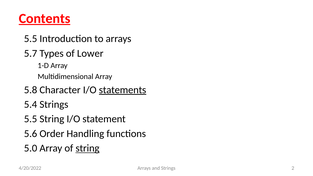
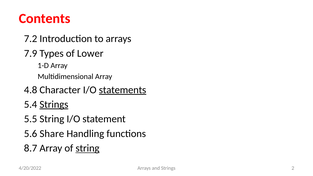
Contents underline: present -> none (45, 19)
5.5: 5.5 -> 7.2 (31, 39)
5.7: 5.7 -> 7.9 (31, 53)
5.8: 5.8 -> 4.8 (31, 90)
Strings underline: none -> present (54, 104)
Order: Order -> Share (52, 134)
5.0: 5.0 -> 8.7 (31, 148)
